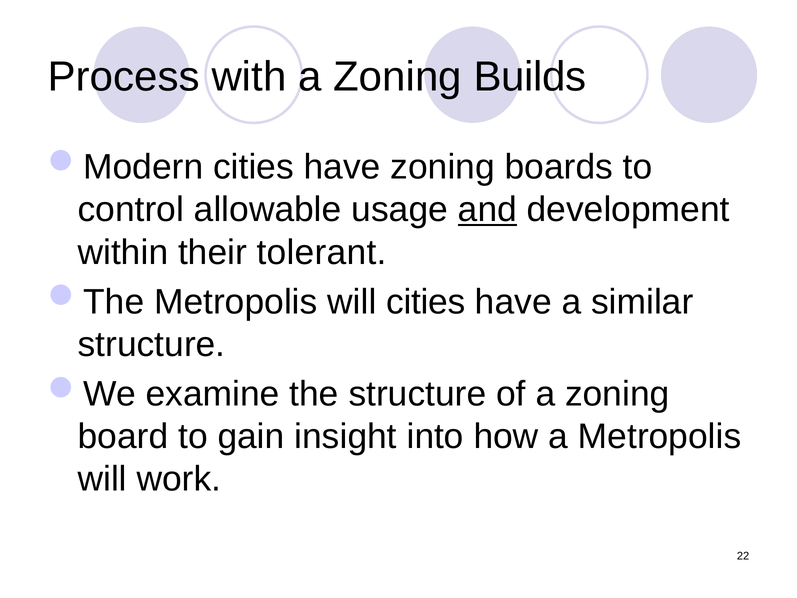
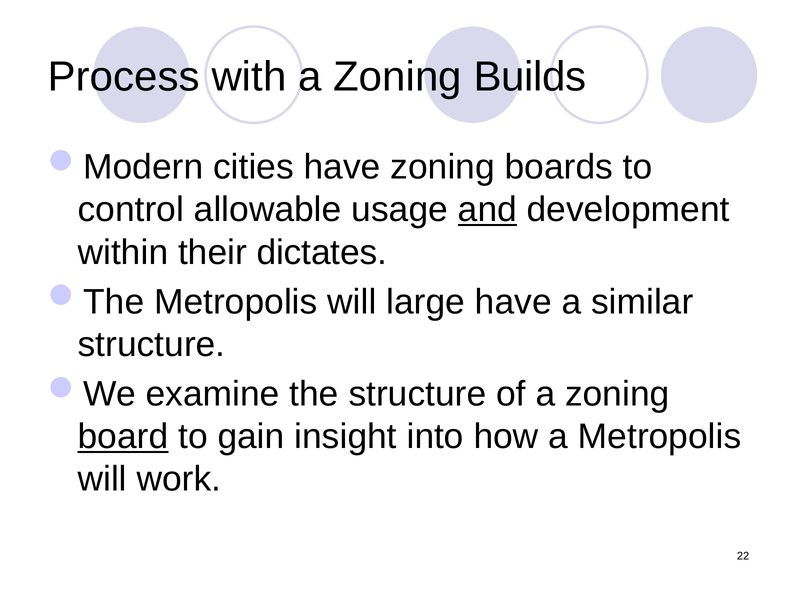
tolerant: tolerant -> dictates (322, 252)
will cities: cities -> large (426, 302)
board underline: none -> present (123, 436)
